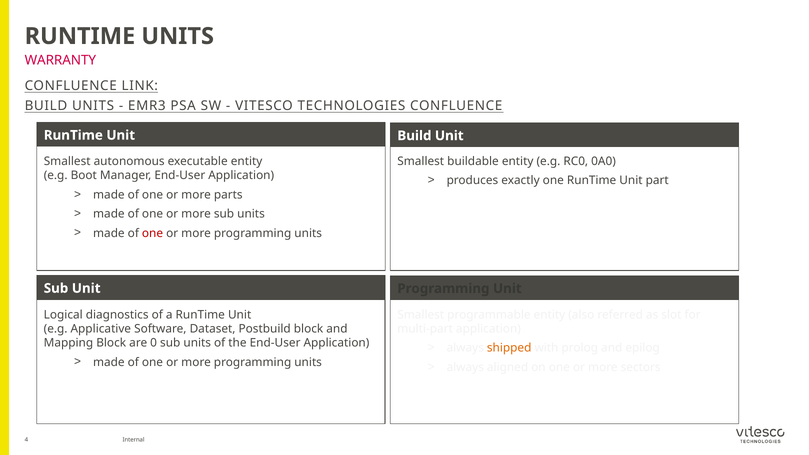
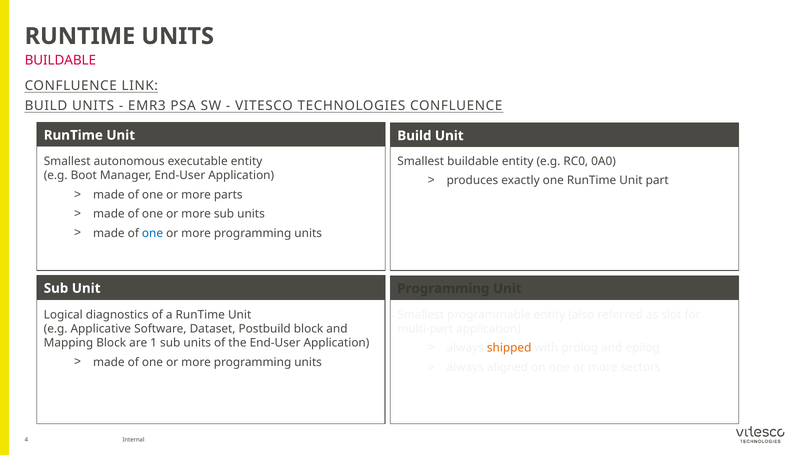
WARRANTY: WARRANTY -> BUILDABLE (60, 60)
one colour: red -> blue (153, 233)
0: 0 -> 1 (154, 343)
